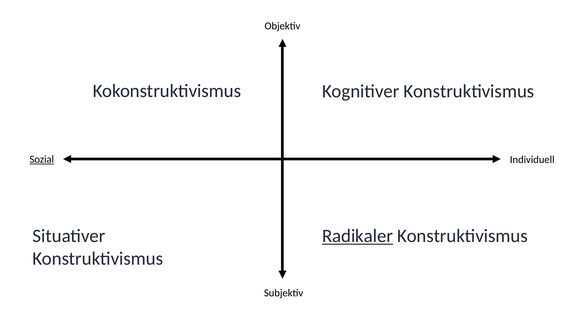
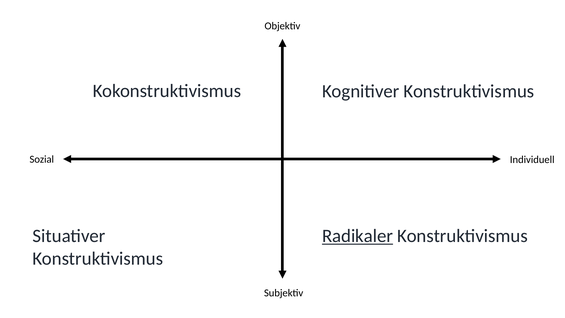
Sozial underline: present -> none (42, 159)
